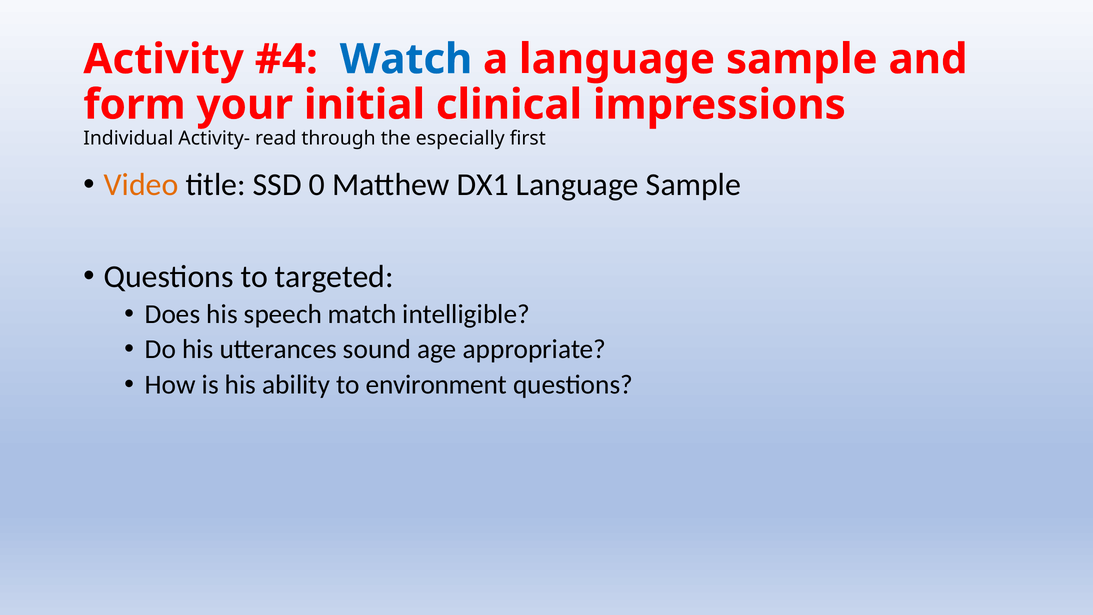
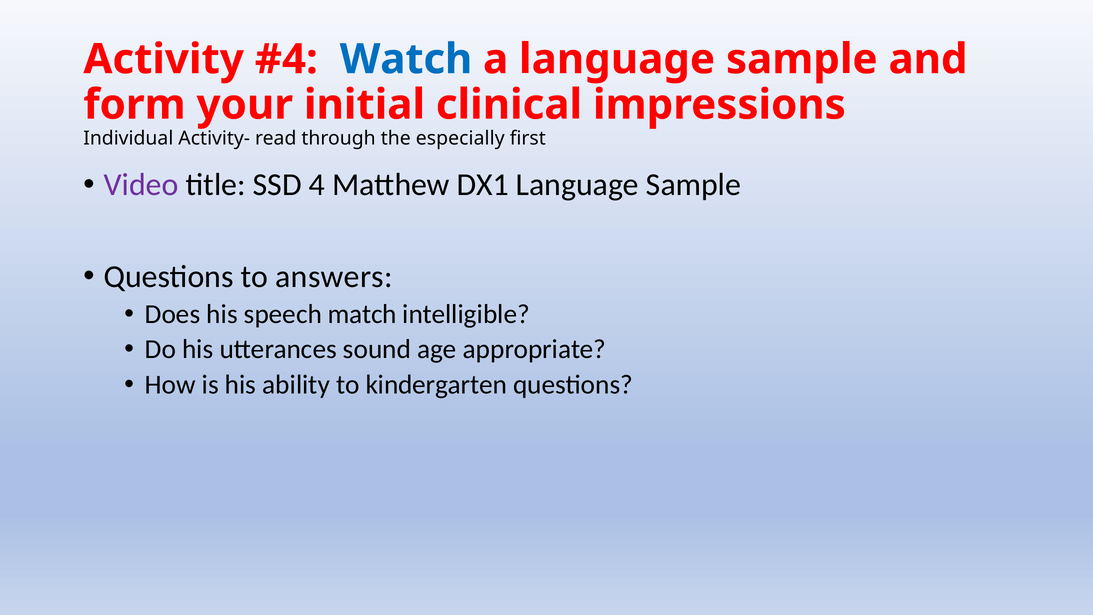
Video colour: orange -> purple (141, 185)
0: 0 -> 4 (317, 185)
targeted: targeted -> answers (334, 276)
environment: environment -> kindergarten (436, 384)
